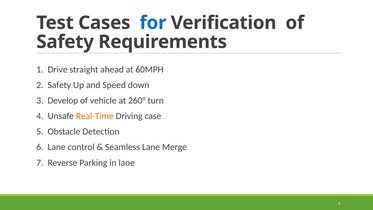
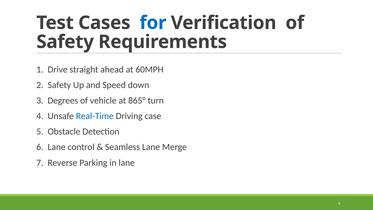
Develop: Develop -> Degrees (63, 100)
260°: 260° -> 865° (137, 100)
Real-Time colour: orange -> blue (95, 116)
